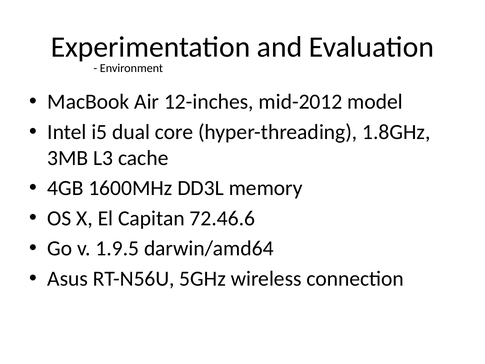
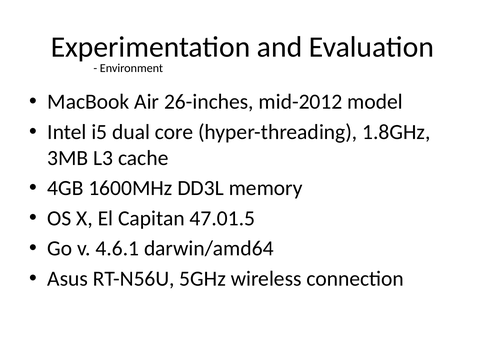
12-inches: 12-inches -> 26-inches (209, 102)
72.46.6: 72.46.6 -> 47.01.5 (222, 218)
1.9.5: 1.9.5 -> 4.6.1 (117, 248)
